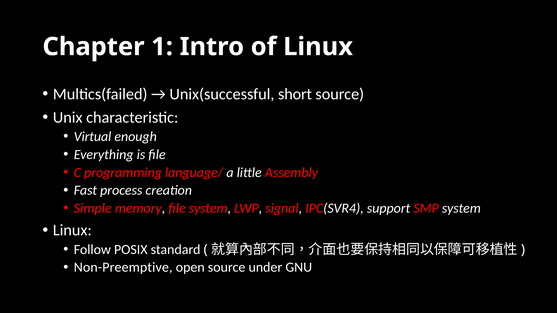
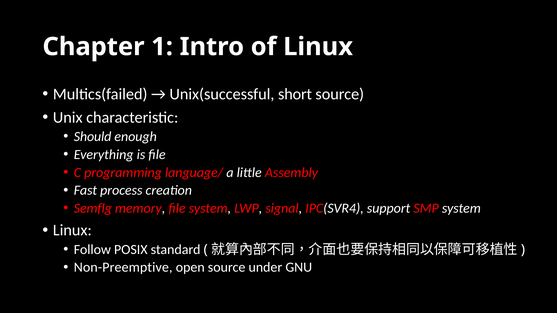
Virtual: Virtual -> Should (93, 137)
Simple: Simple -> Semflg (93, 208)
